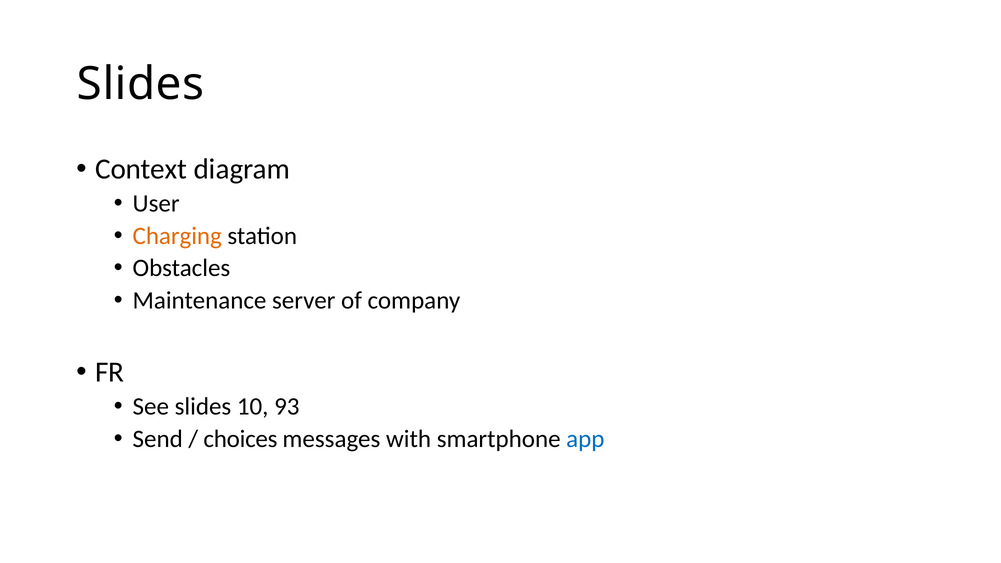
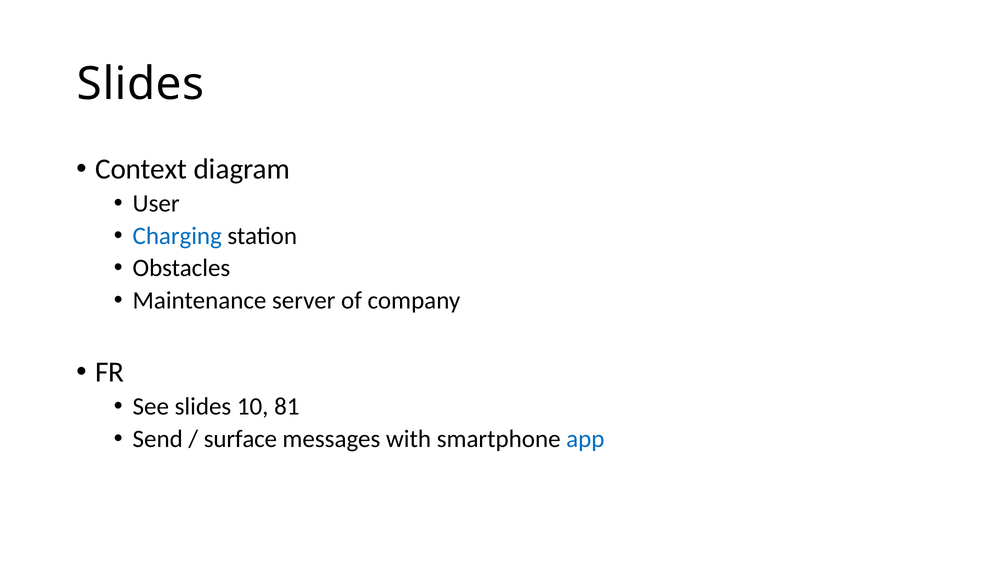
Charging colour: orange -> blue (177, 236)
93: 93 -> 81 (287, 407)
choices: choices -> surface (240, 439)
